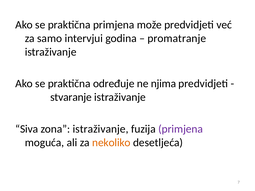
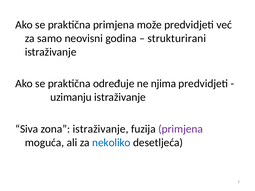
intervjui: intervjui -> neovisni (84, 38)
promatranje: promatranje -> strukturirani (177, 38)
stvaranje: stvaranje -> uzimanju (71, 97)
nekoliko colour: orange -> blue (111, 143)
